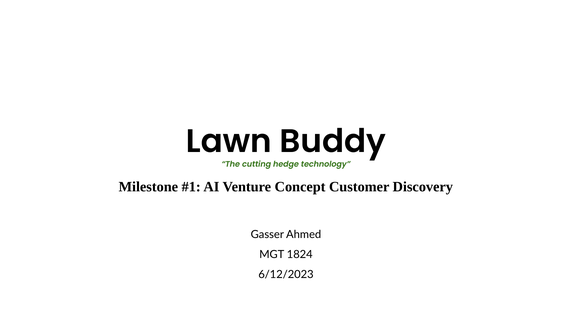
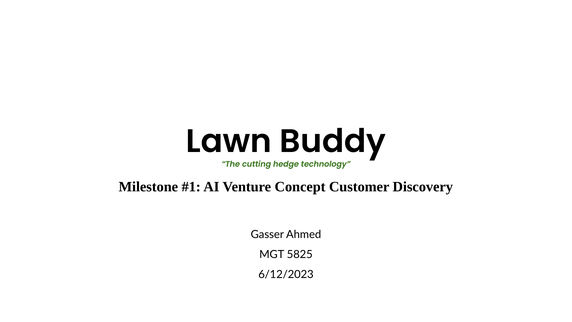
1824: 1824 -> 5825 (300, 254)
